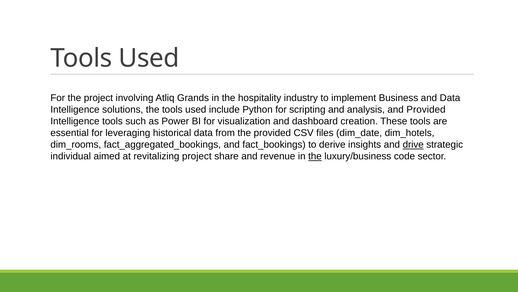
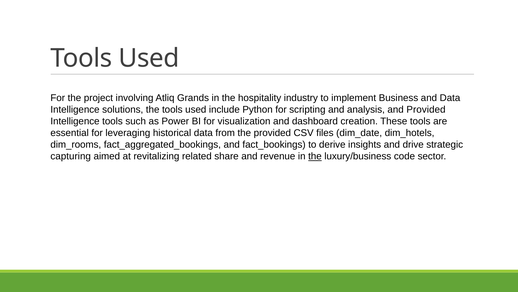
drive underline: present -> none (413, 144)
individual: individual -> capturing (71, 156)
revitalizing project: project -> related (197, 156)
